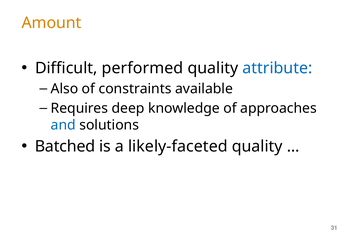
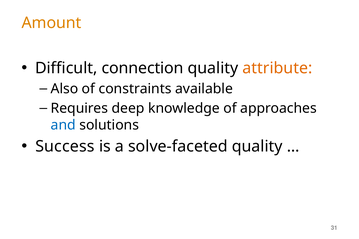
performed: performed -> connection (143, 68)
attribute colour: blue -> orange (277, 68)
Batched: Batched -> Success (65, 147)
likely-faceted: likely-faceted -> solve-faceted (178, 147)
